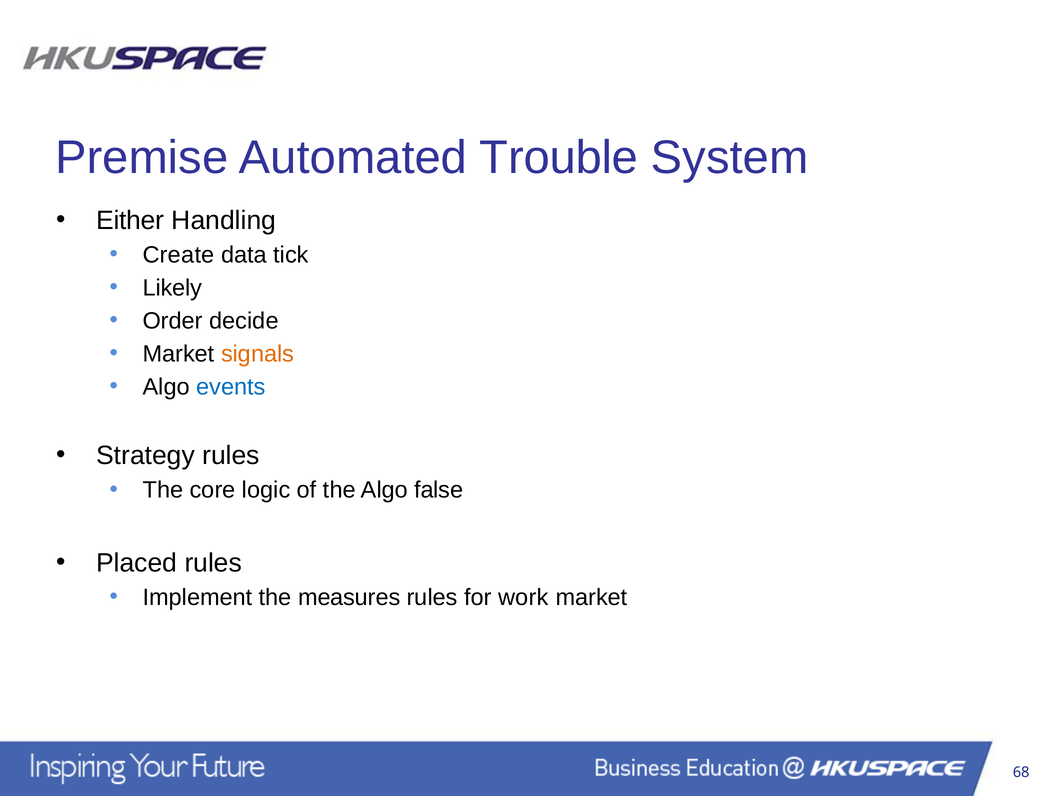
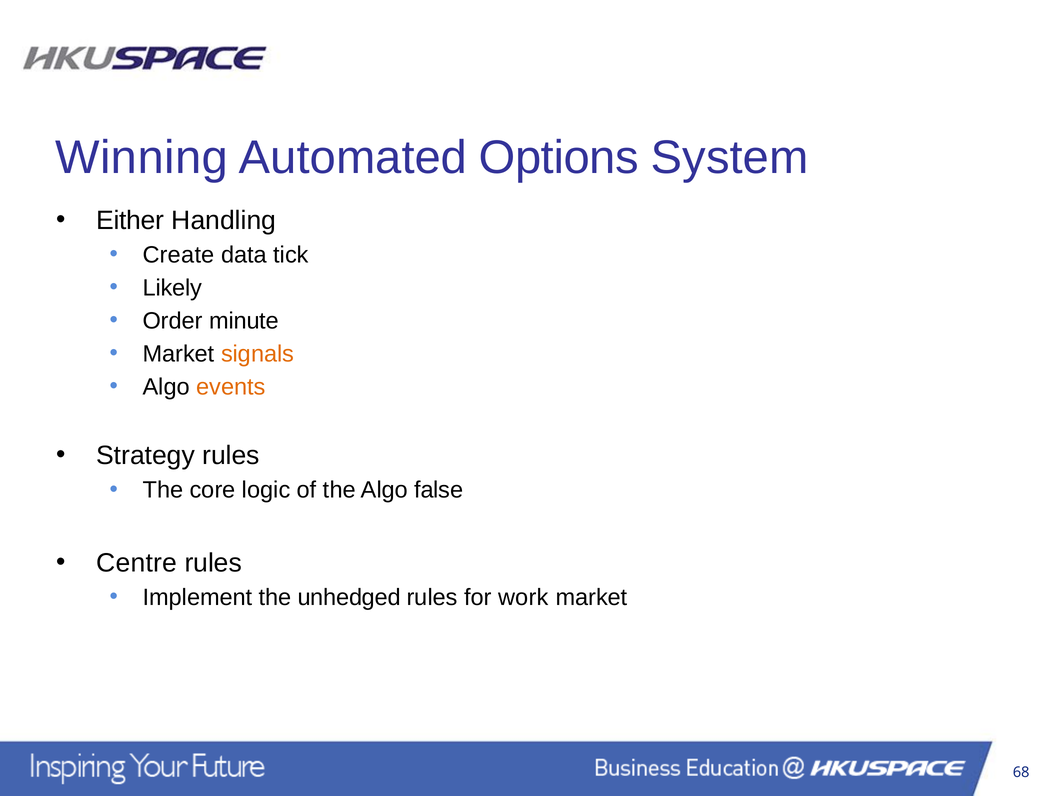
Premise: Premise -> Winning (142, 158)
Trouble: Trouble -> Options (559, 158)
decide: decide -> minute (244, 321)
events colour: blue -> orange (231, 387)
Placed: Placed -> Centre (137, 563)
measures: measures -> unhedged (349, 598)
